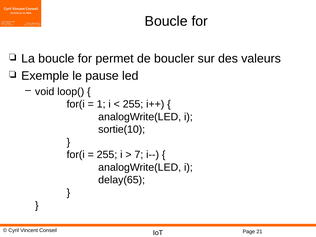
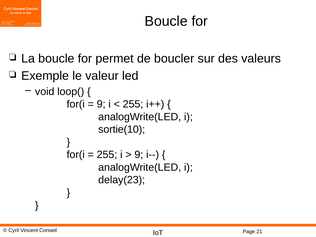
pause: pause -> valeur (102, 76)
1: 1 -> 9 (101, 104)
7: 7 -> 9 (139, 155)
delay(65: delay(65 -> delay(23 (122, 180)
